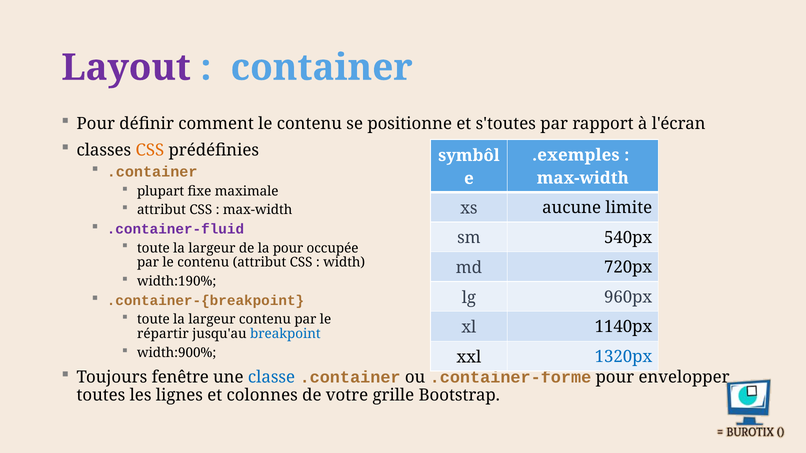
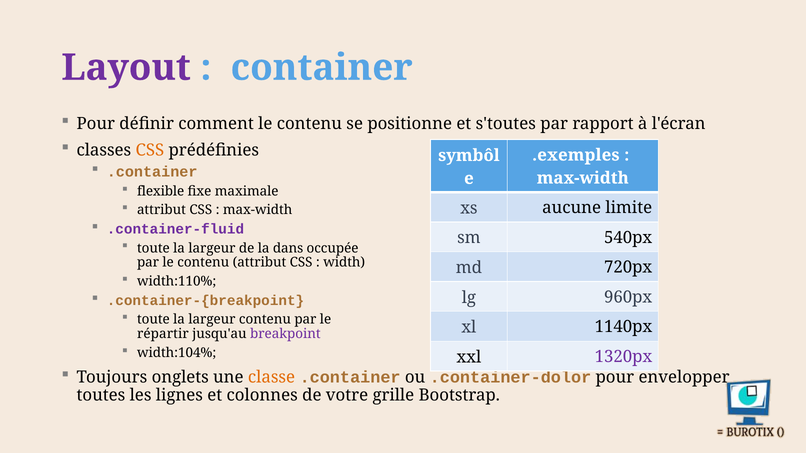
plupart: plupart -> flexible (161, 191)
la pour: pour -> dans (288, 248)
width:190%: width:190% -> width:110% (177, 281)
breakpoint colour: blue -> purple (285, 334)
width:900%: width:900% -> width:104% (177, 353)
1320px colour: blue -> purple (623, 357)
fenêtre: fenêtre -> onglets (180, 378)
classe colour: blue -> orange (271, 378)
.container-forme: .container-forme -> .container-dolor (510, 378)
